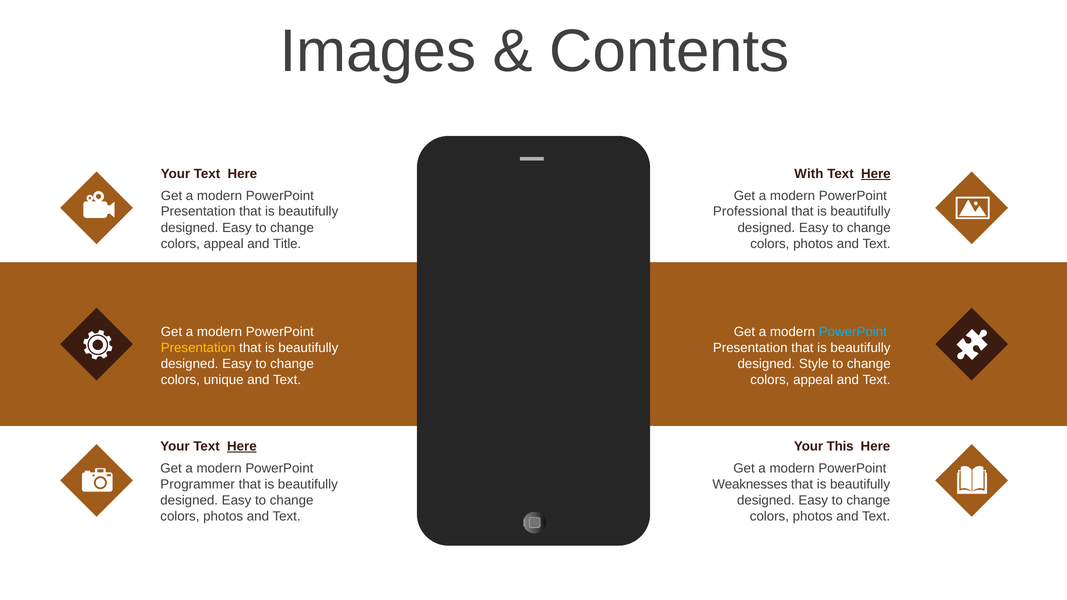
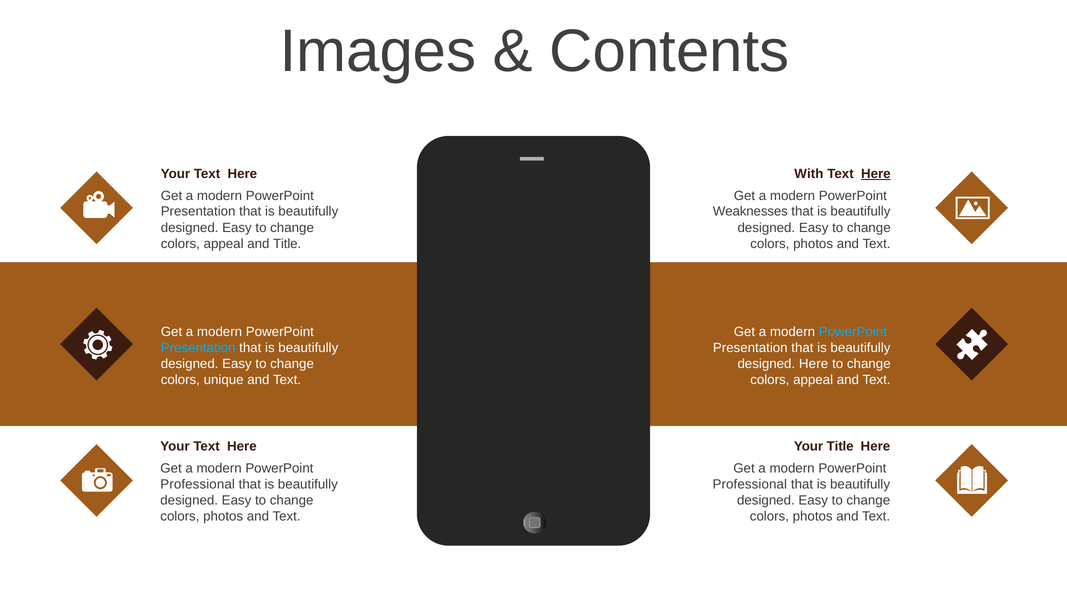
Professional: Professional -> Weaknesses (750, 212)
Presentation colour: yellow -> light blue (198, 348)
designed Style: Style -> Here (814, 364)
Here underline: present -> none (242, 447)
Your This: This -> Title (840, 447)
Programmer: Programmer -> Professional (198, 484)
Weaknesses: Weaknesses -> Professional (750, 484)
